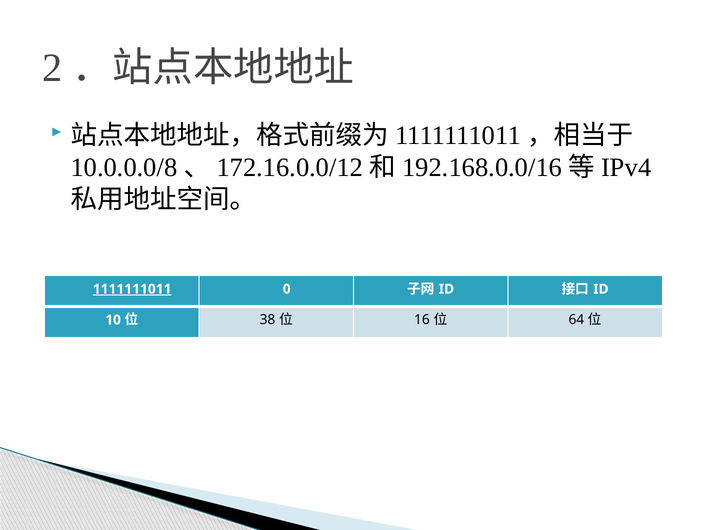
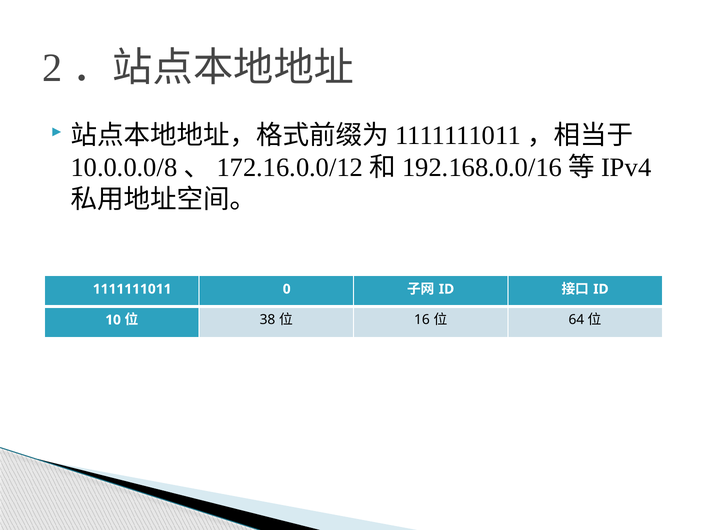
1111111011 underline: present -> none (132, 289)
